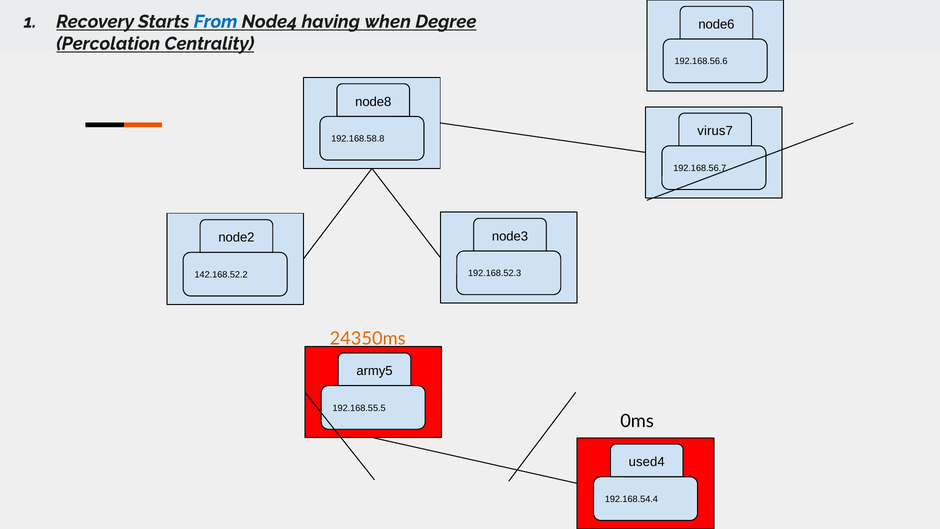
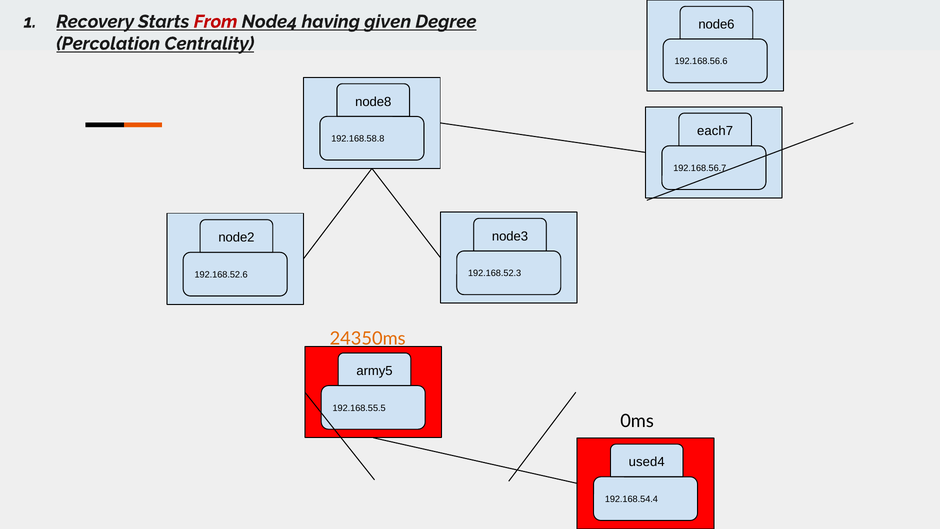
From colour: blue -> red (216, 22)
when: when -> given (388, 22)
virus7: virus7 -> each7 (715, 131)
142.168.52.2: 142.168.52.2 -> 192.168.52.6 (221, 275)
